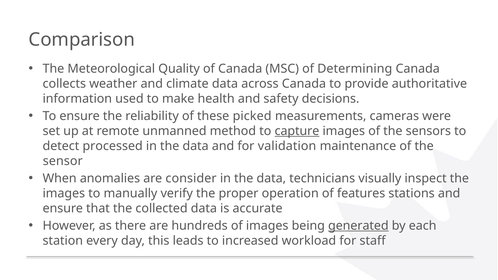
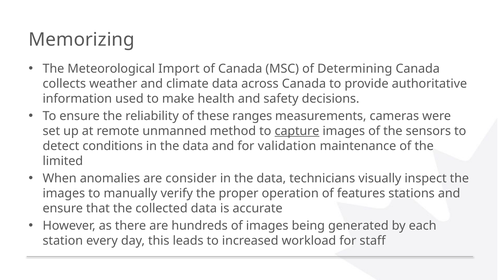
Comparison: Comparison -> Memorizing (82, 40)
Quality: Quality -> Import (179, 69)
picked: picked -> ranges (252, 116)
processed: processed -> conditions (113, 146)
sensor: sensor -> limited (63, 161)
generated underline: present -> none (358, 226)
